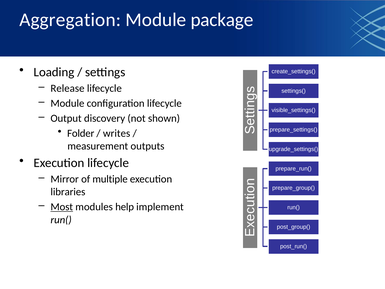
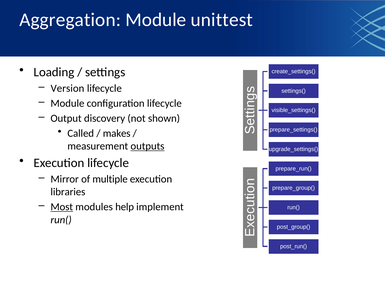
package: package -> unittest (222, 20)
Release: Release -> Version (67, 88)
Folder: Folder -> Called (81, 133)
writes: writes -> makes (117, 133)
outputs underline: none -> present (147, 146)
